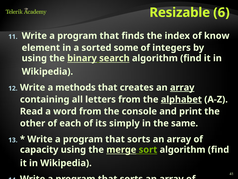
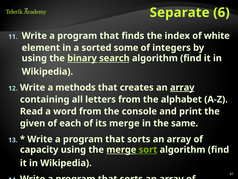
Resizable: Resizable -> Separate (180, 12)
know: know -> white (217, 36)
alphabet underline: present -> none (181, 99)
other: other -> given (33, 123)
its simply: simply -> merge (124, 123)
